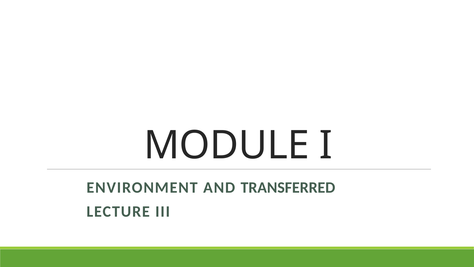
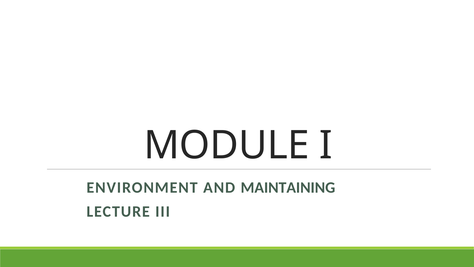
TRANSFERRED: TRANSFERRED -> MAINTAINING (288, 187)
